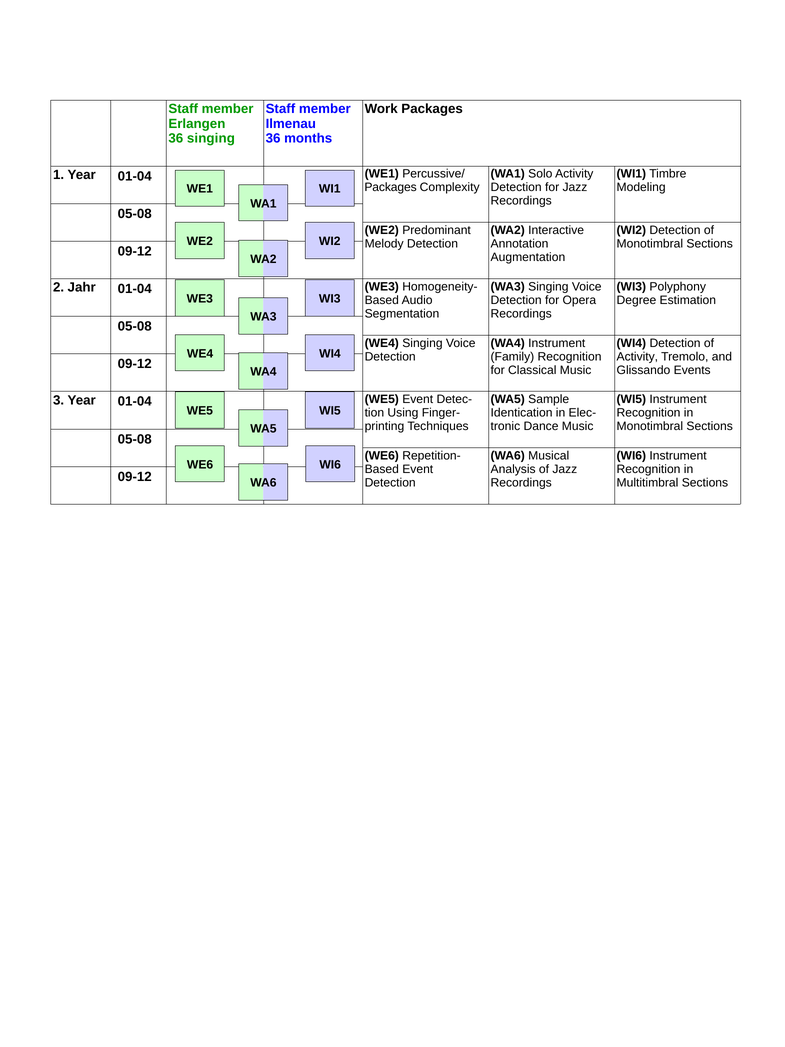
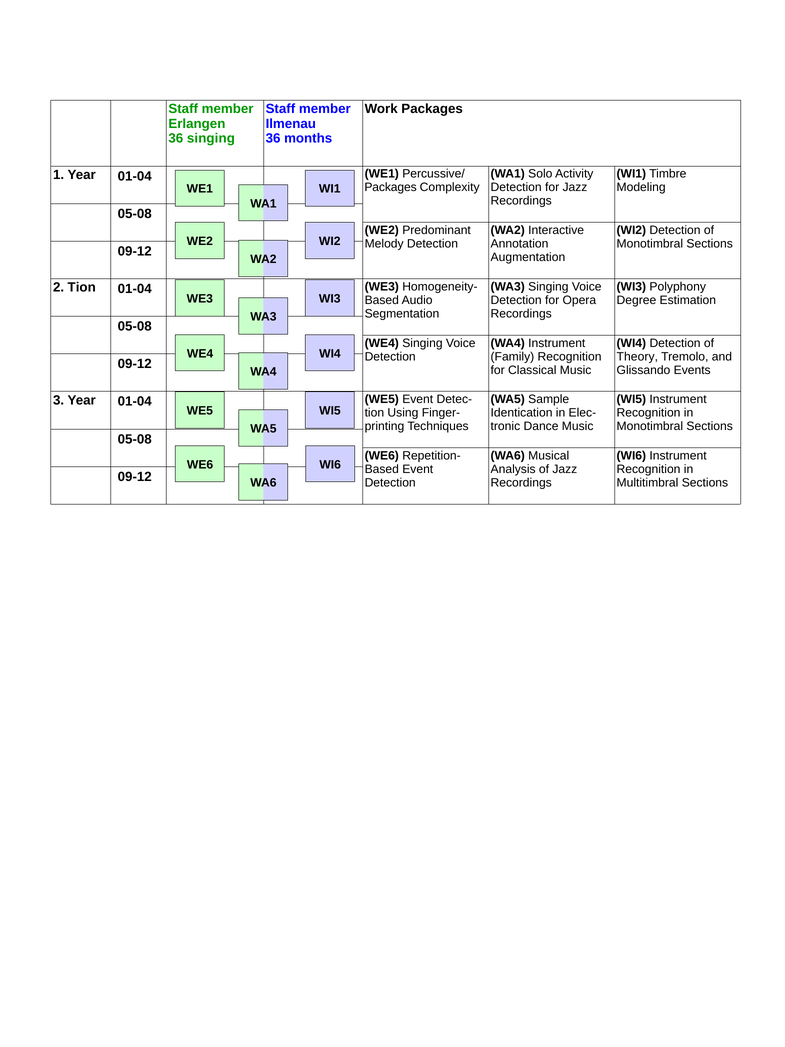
2 Jahr: Jahr -> Tion (82, 287)
Activity: Activity -> Theory (637, 356)
